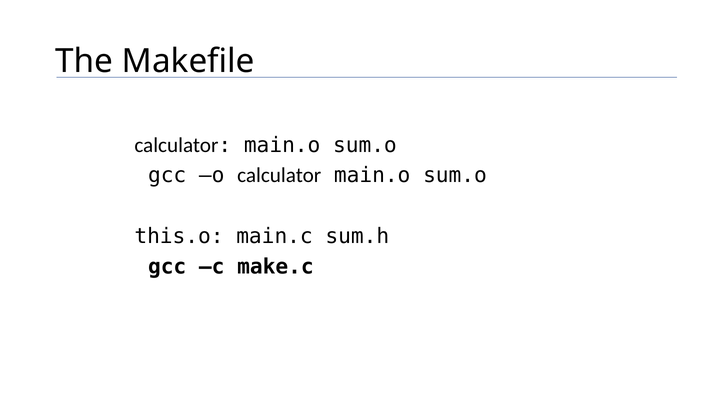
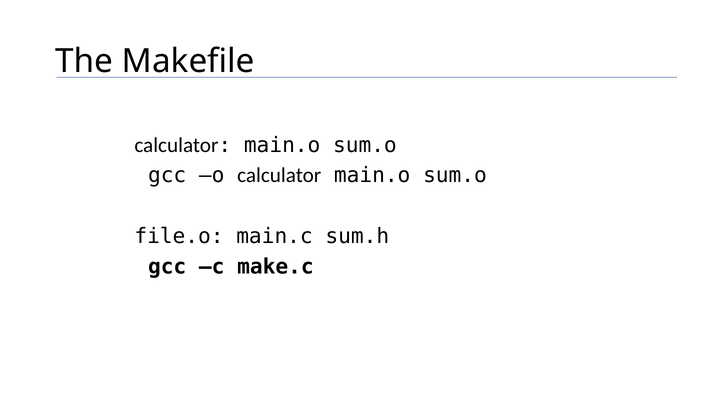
this.o: this.o -> file.o (179, 236)
